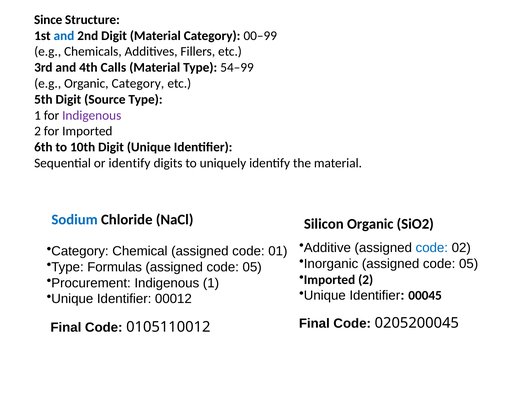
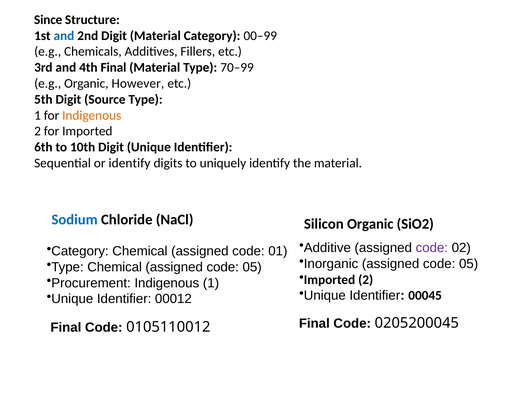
4th Calls: Calls -> Final (113, 67)
54–99: 54–99 -> 70–99 (237, 67)
Organic Category: Category -> However (138, 83)
Indigenous colour: purple -> orange (92, 115)
code colour: blue -> purple (432, 247)
Type Formulas: Formulas -> Chemical (115, 267)
